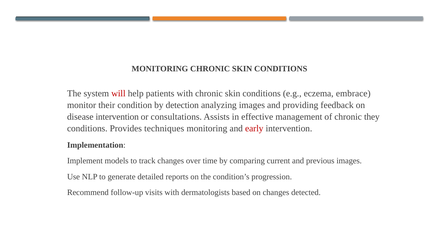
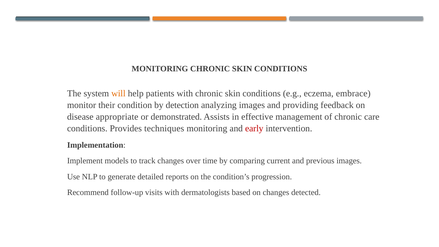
will colour: red -> orange (118, 93)
disease intervention: intervention -> appropriate (117, 117)
consultations: consultations -> demonstrated (176, 117)
they: they -> care (372, 117)
